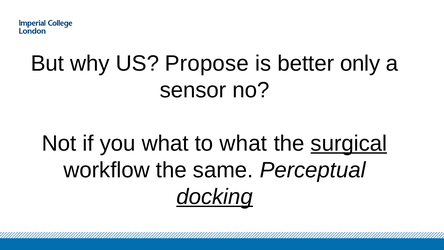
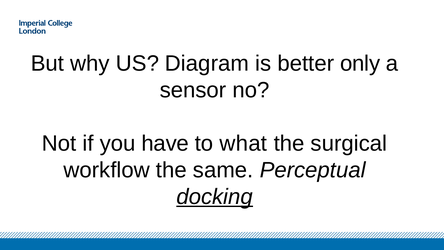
Propose: Propose -> Diagram (207, 63)
you what: what -> have (165, 143)
surgical underline: present -> none (349, 143)
